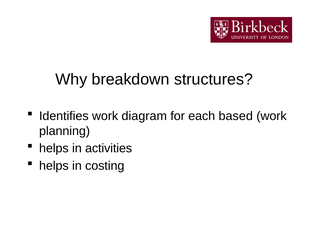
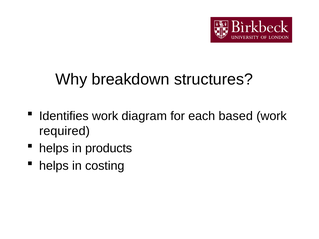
planning: planning -> required (64, 131)
activities: activities -> products (109, 149)
